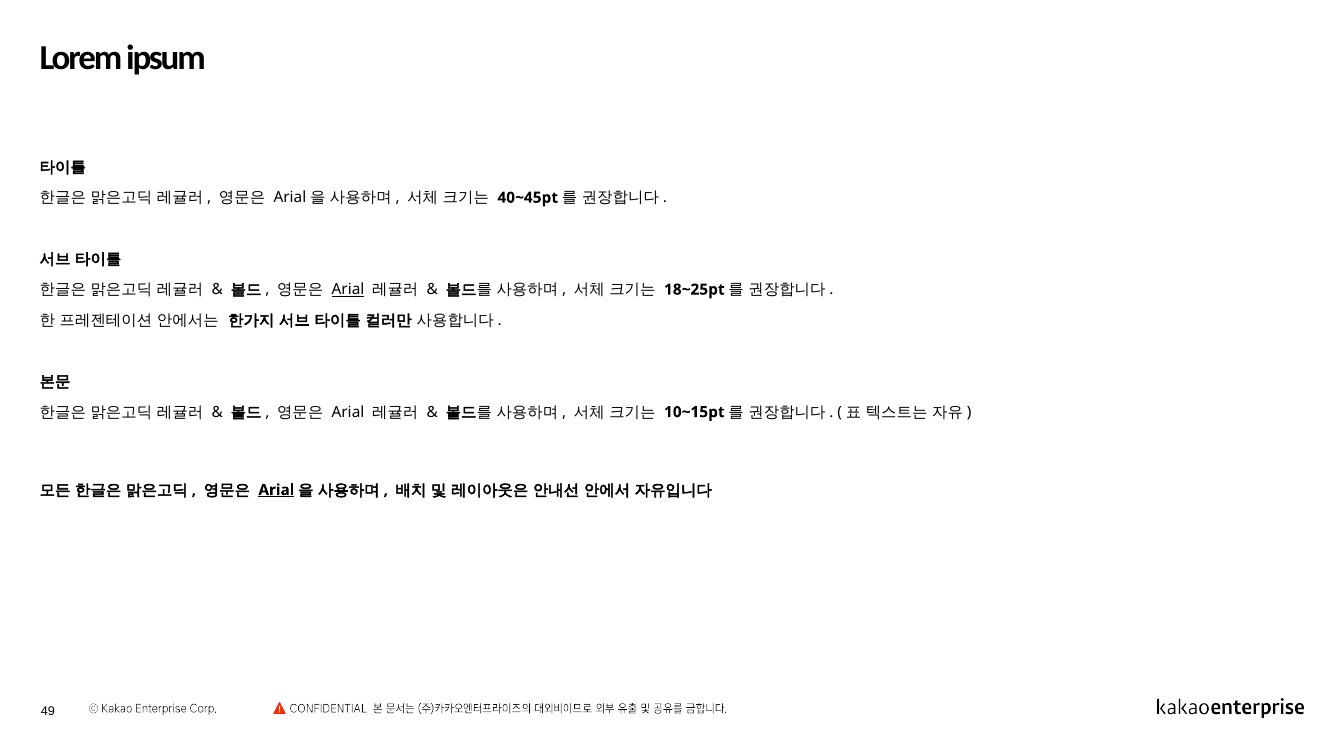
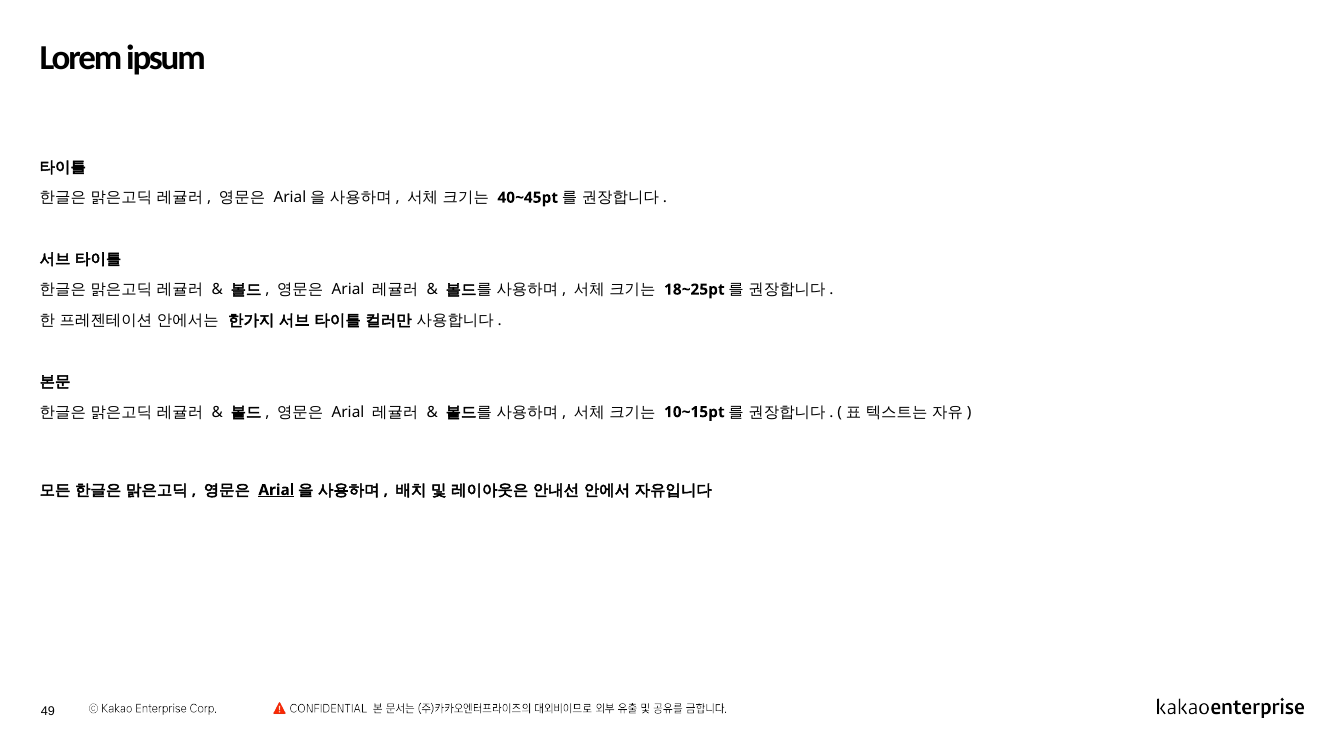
Arial underline: present -> none (348, 290)
